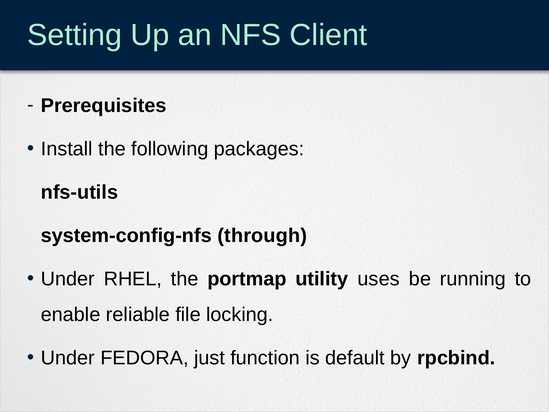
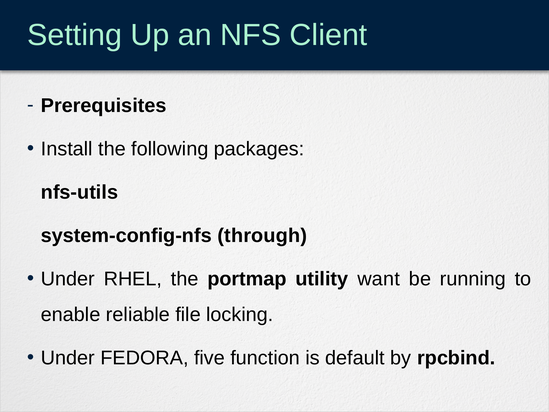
uses: uses -> want (379, 279)
just: just -> five (210, 358)
